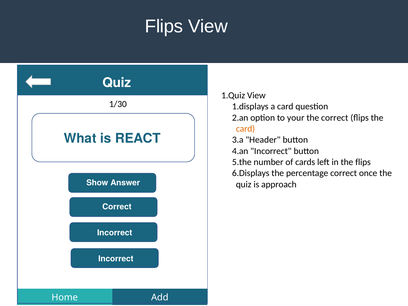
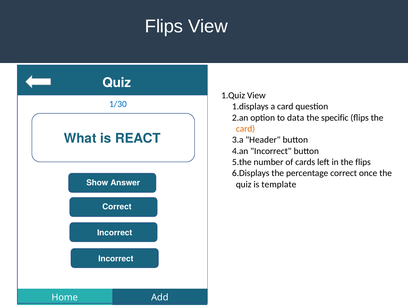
1/30 colour: black -> blue (118, 104)
your: your -> data (296, 118)
the correct: correct -> specific (335, 118)
approach: approach -> template (279, 184)
